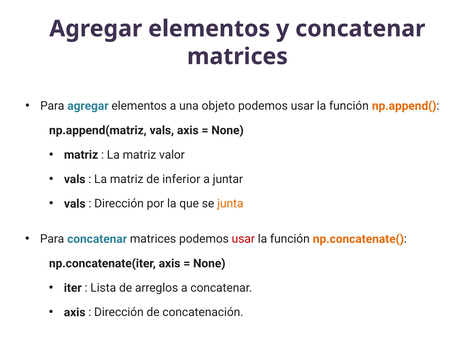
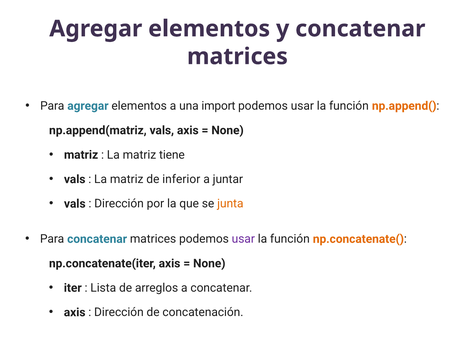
objeto: objeto -> import (218, 106)
valor: valor -> tiene (172, 154)
usar colour: red -> purple (243, 238)
